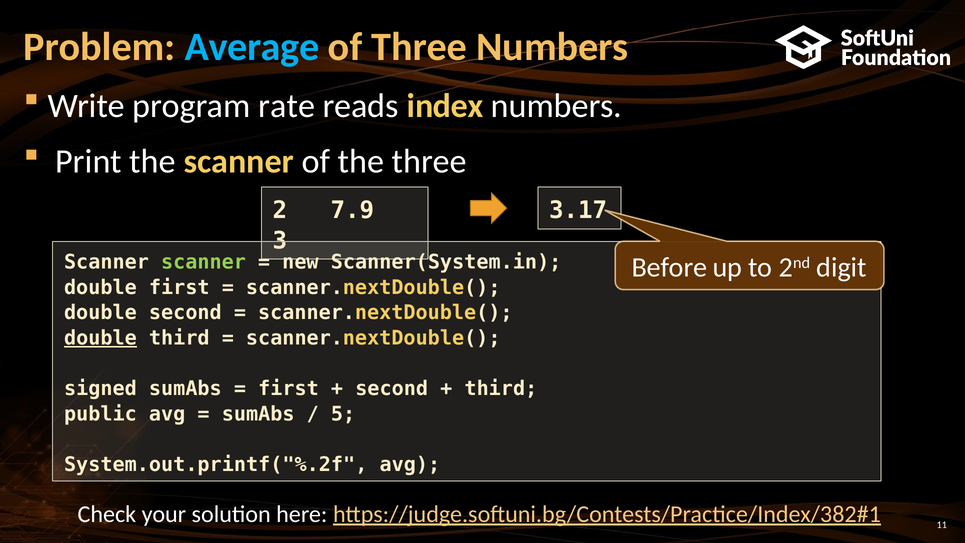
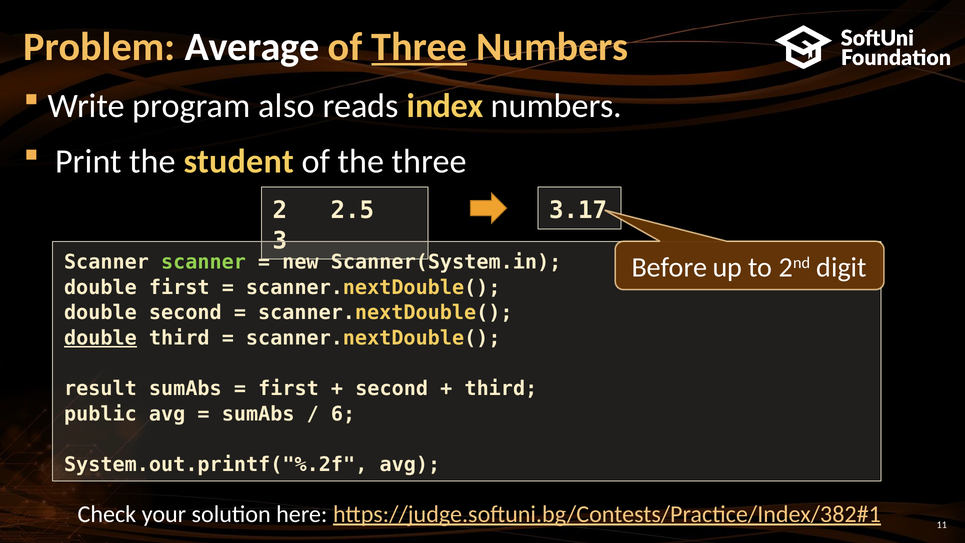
Average colour: light blue -> white (252, 47)
Three underline: none -> present (419, 47)
rate: rate -> also (287, 106)
the scanner: scanner -> student (239, 161)
7.9: 7.9 -> 2.5 (353, 210)
signed: signed -> result (100, 389)
5: 5 -> 6 (343, 414)
